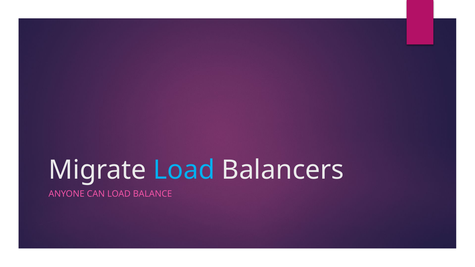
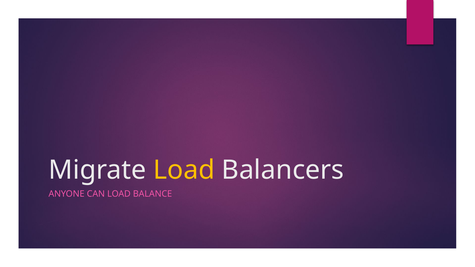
Load colour: light blue -> yellow (184, 170)
